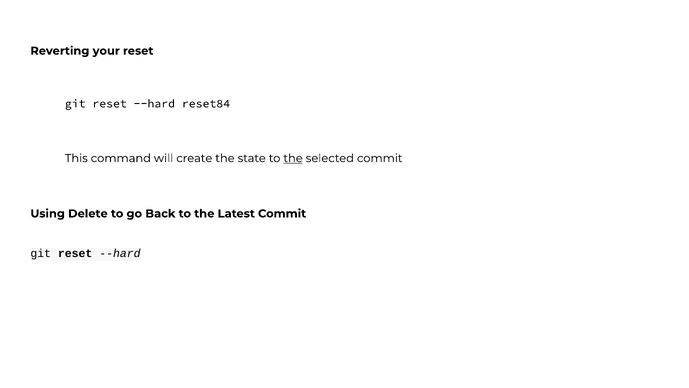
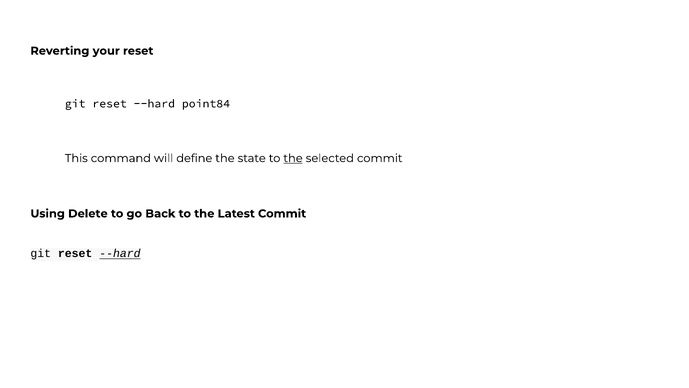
reset84: reset84 -> point84 (206, 103)
create: create -> define (194, 158)
--hard underline: none -> present (120, 253)
